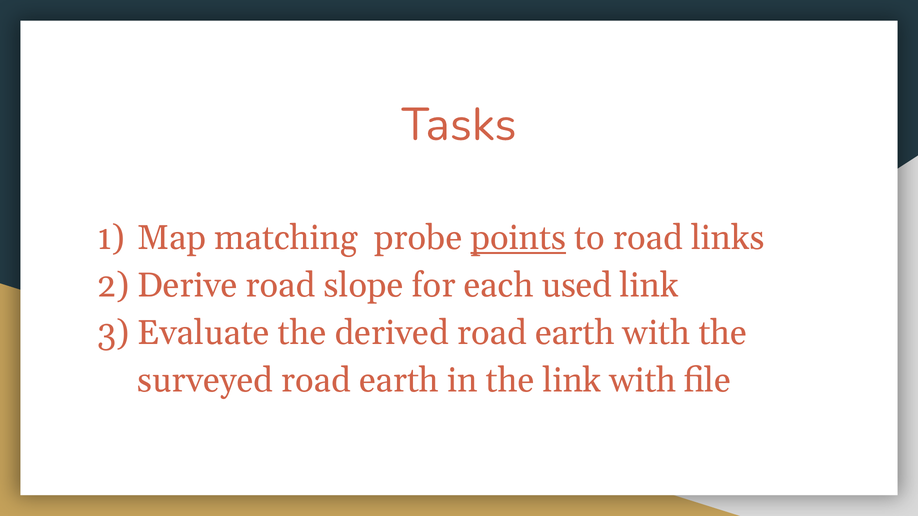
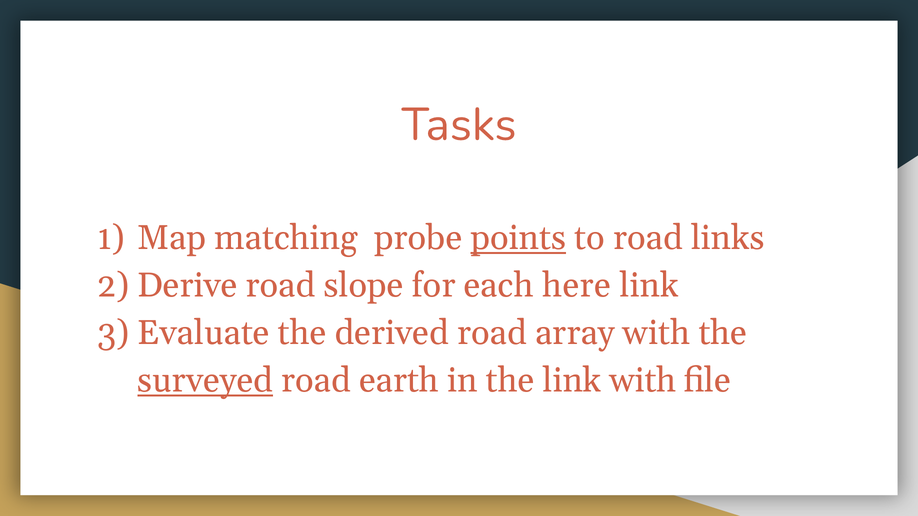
used: used -> here (577, 286)
derived road earth: earth -> array (575, 333)
surveyed underline: none -> present (205, 381)
